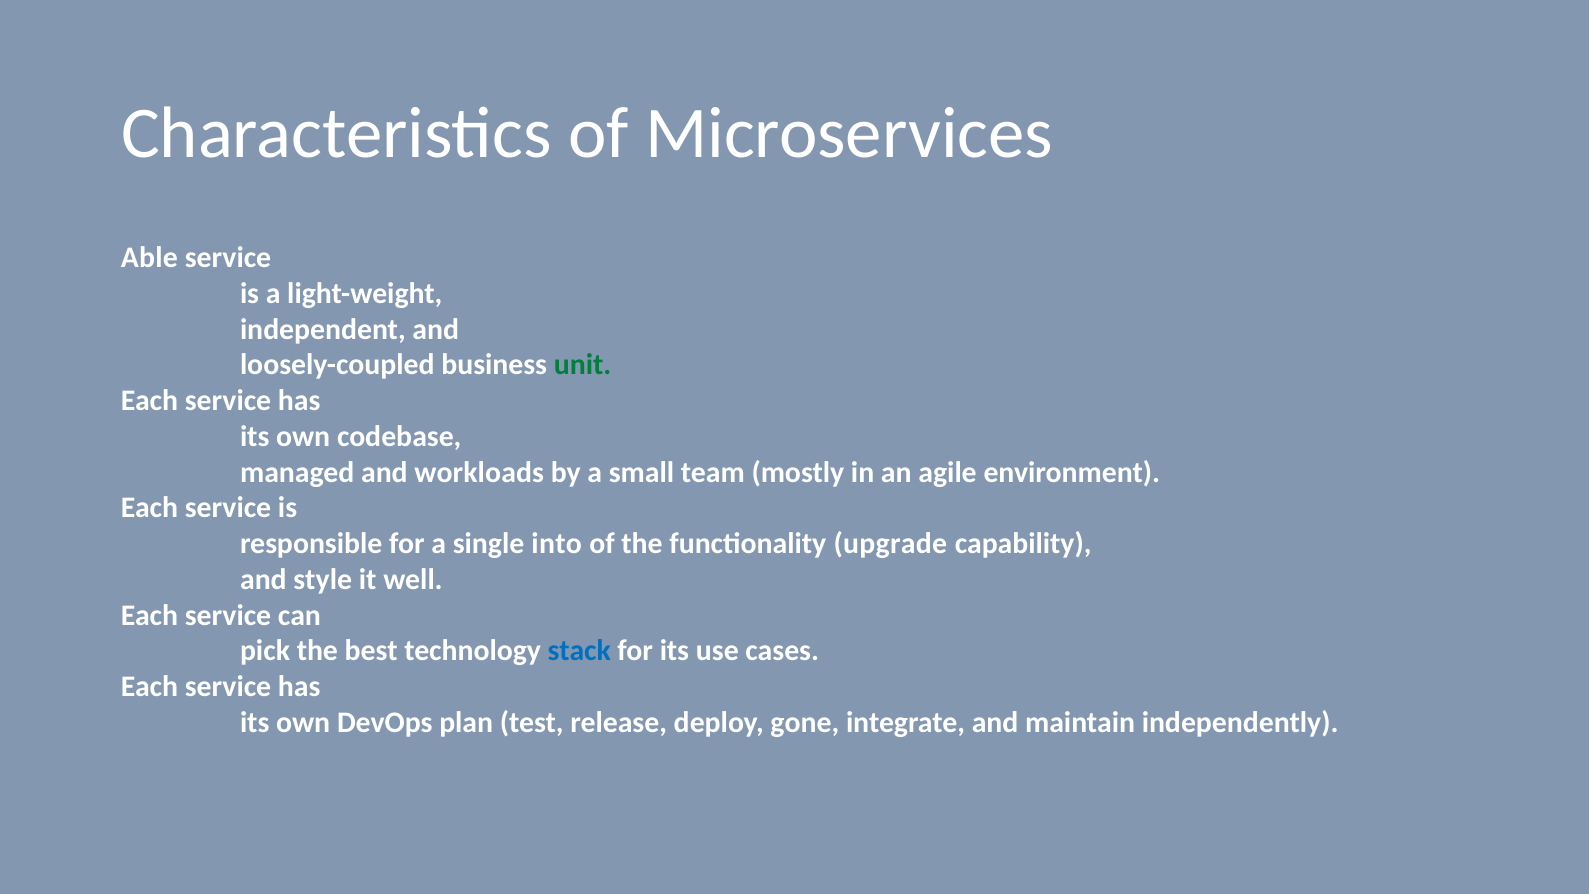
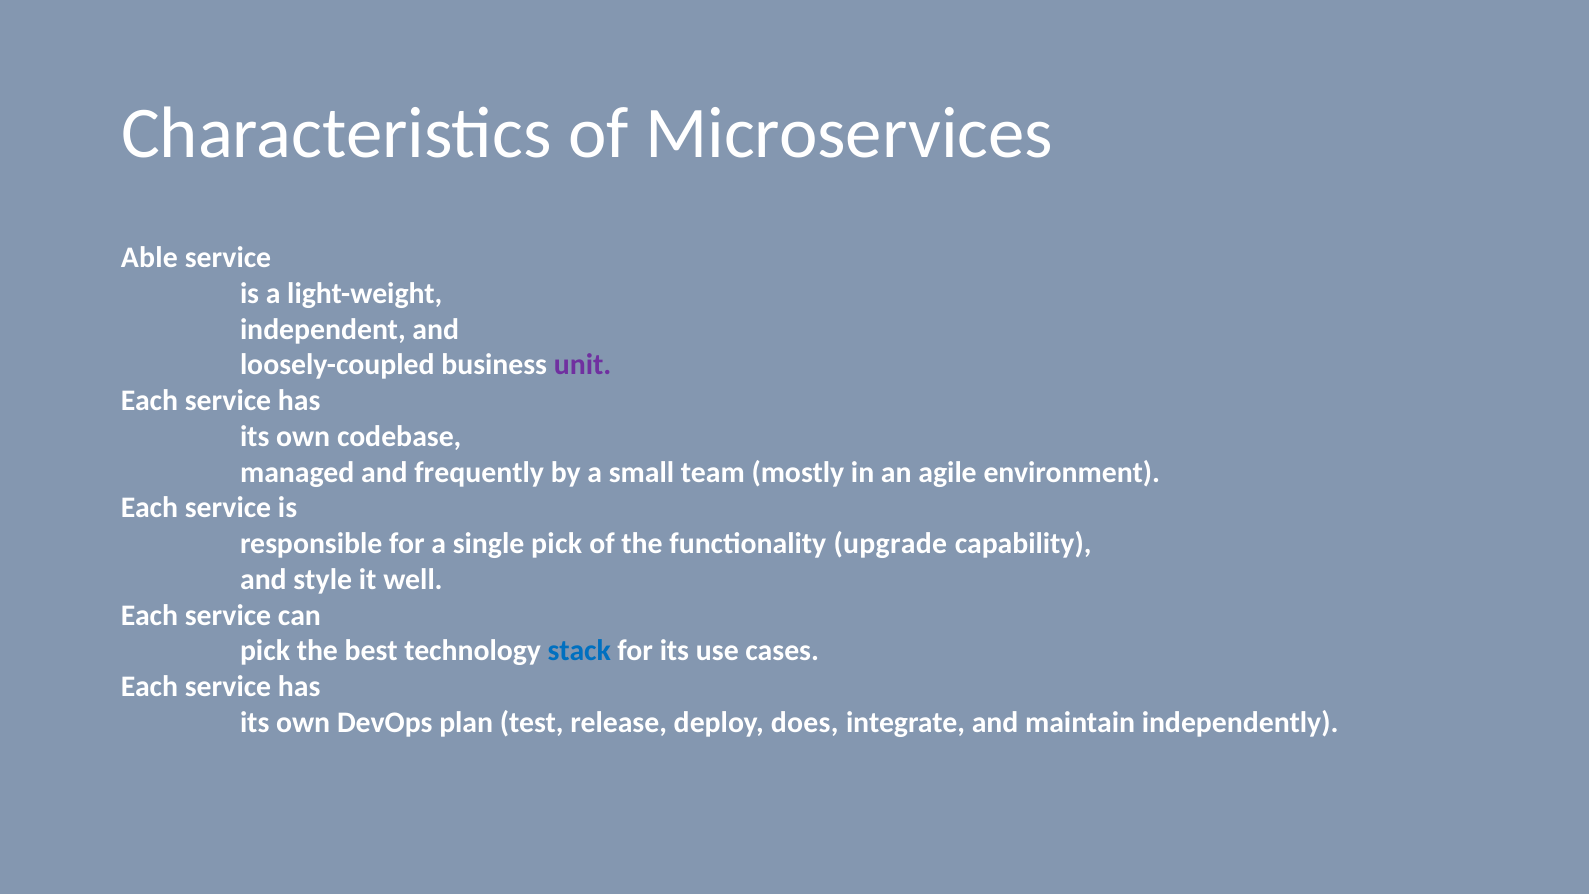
unit colour: green -> purple (583, 365)
workloads: workloads -> frequently (479, 472)
single into: into -> pick (557, 544)
gone: gone -> does (805, 723)
